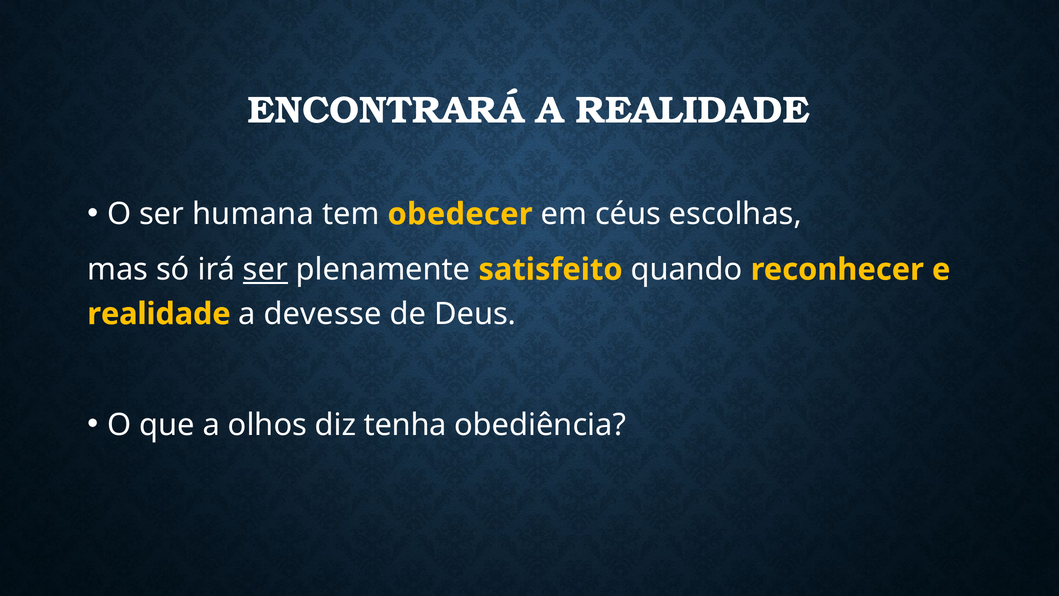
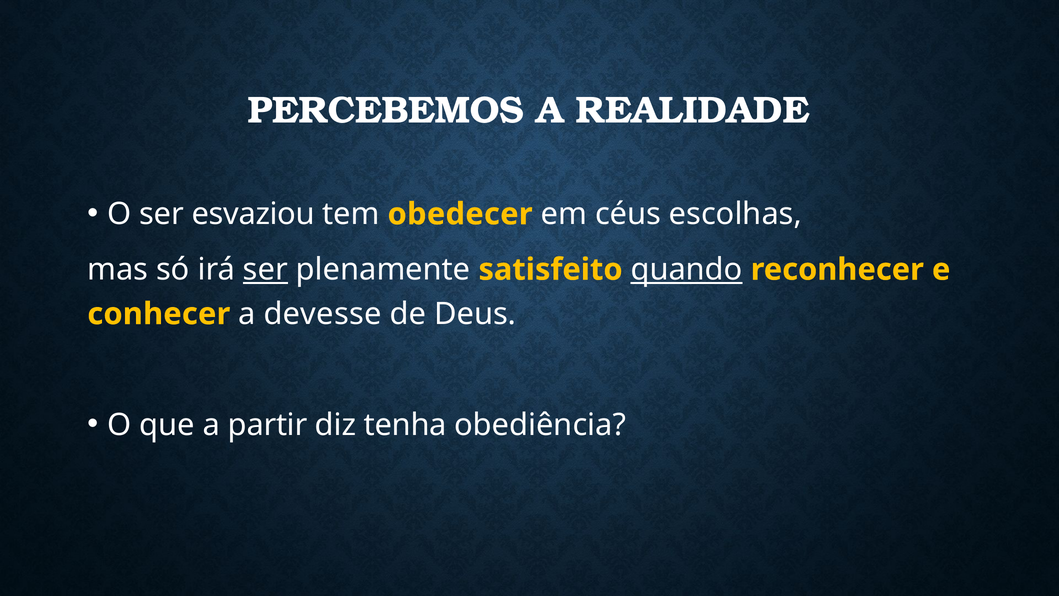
ENCONTRARÁ: ENCONTRARÁ -> PERCEBEMOS (386, 110)
humana: humana -> esvaziou (253, 214)
quando underline: none -> present (687, 269)
realidade: realidade -> conhecer (159, 314)
olhos: olhos -> partir (268, 425)
